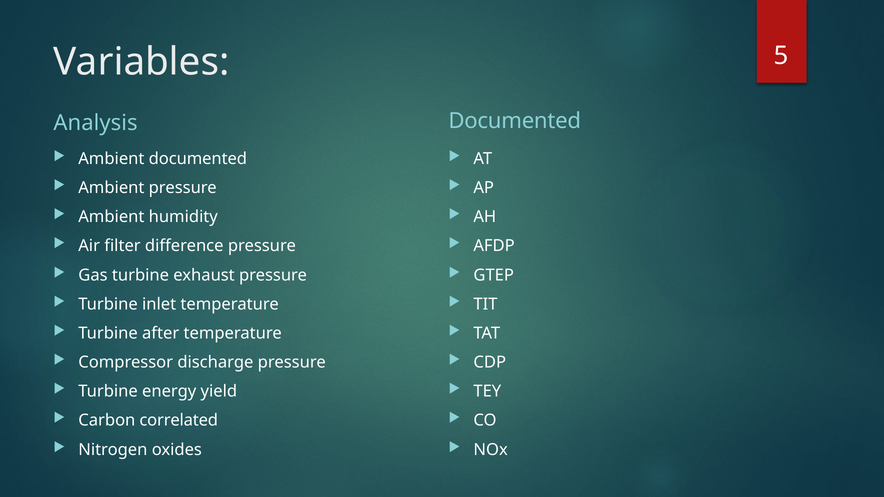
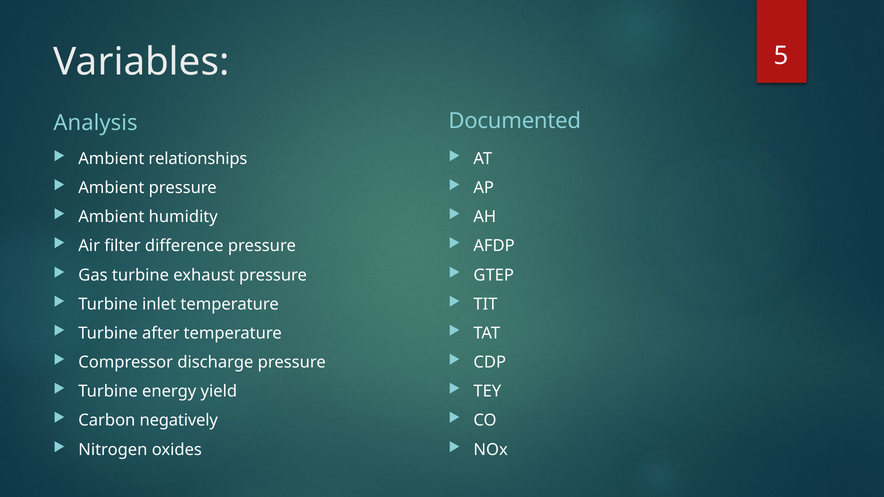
Ambient documented: documented -> relationships (198, 159)
correlated: correlated -> negatively (179, 421)
